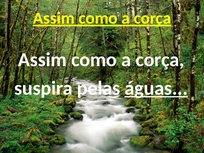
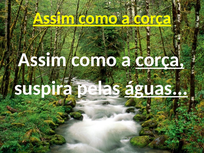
corça underline: none -> present (160, 60)
